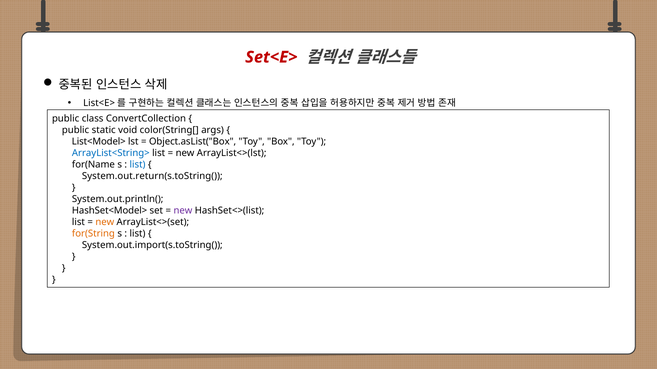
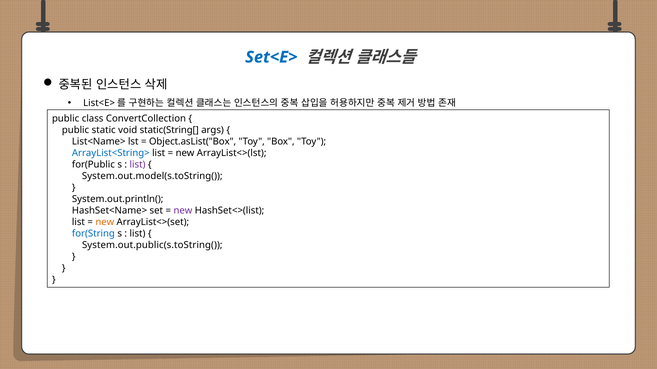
Set<E> colour: red -> blue (271, 57)
color(String[: color(String[ -> static(String[ (169, 130)
List<Model>: List<Model> -> List<Name> (99, 142)
for(Name: for(Name -> for(Public (93, 165)
list colour: blue -> purple (138, 165)
System.out.return(s.toString(: System.out.return(s.toString( -> System.out.model(s.toString( (152, 177)
HashSet<Model>: HashSet<Model> -> HashSet<Name> (110, 211)
for(String colour: orange -> blue (93, 234)
System.out.import(s.toString(: System.out.import(s.toString( -> System.out.public(s.toString( (152, 246)
